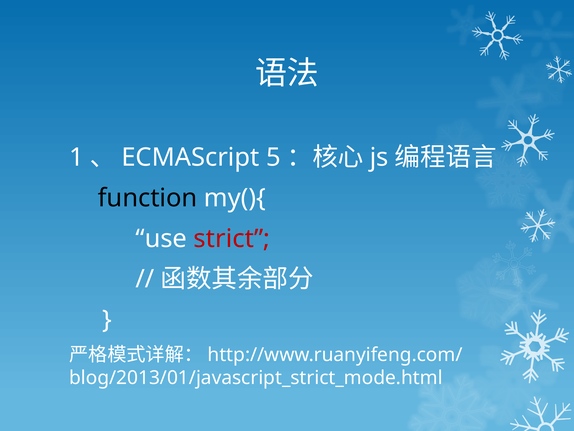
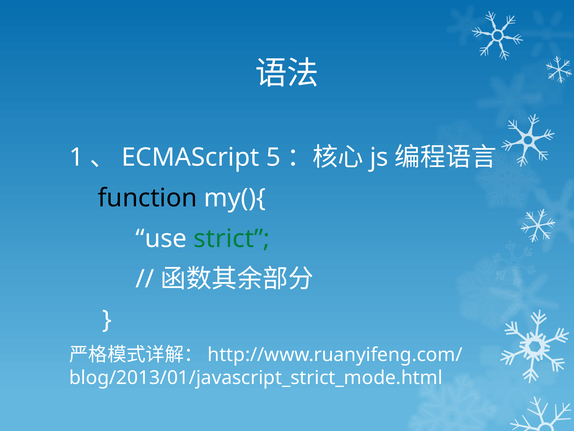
strict colour: red -> green (232, 238)
